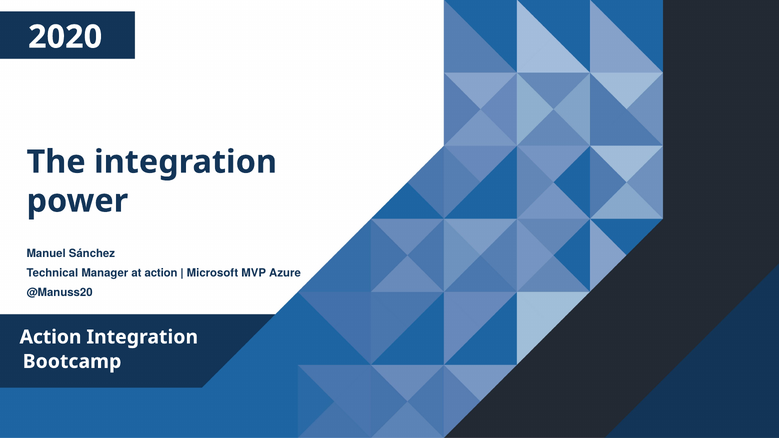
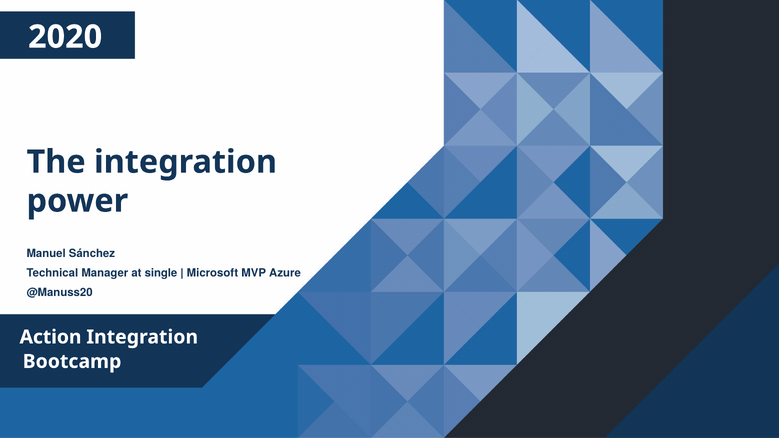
at action: action -> single (161, 273)
